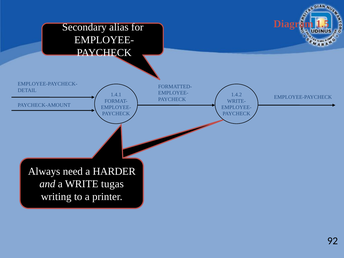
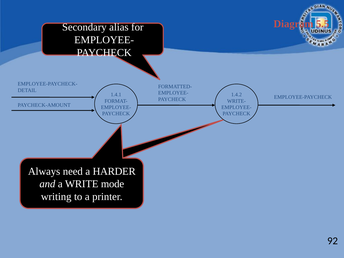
1.5: 1.5 -> 5.5 (323, 24)
tugas: tugas -> mode (113, 184)
